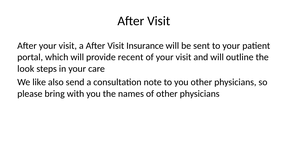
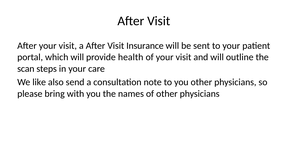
recent: recent -> health (131, 57)
look: look -> scan (26, 69)
